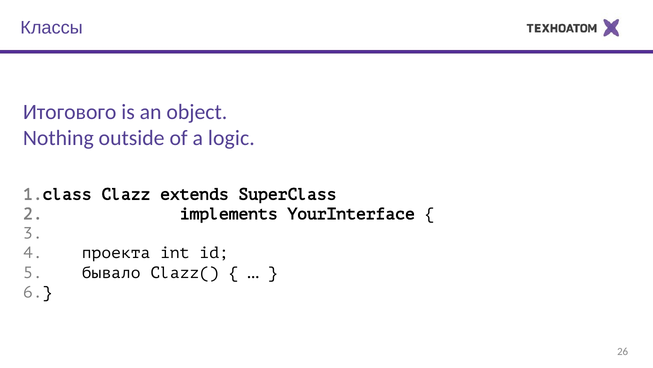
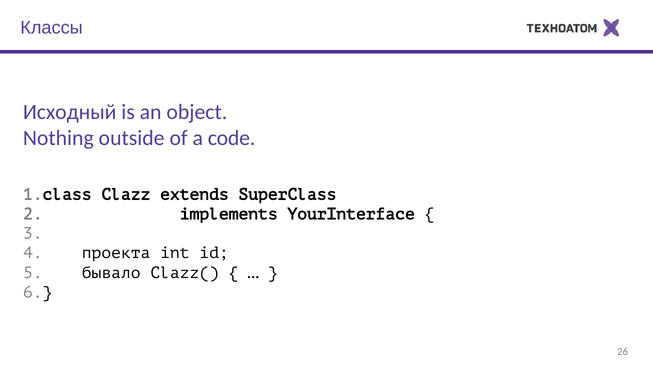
Итогового: Итогового -> Исходный (70, 112)
logic: logic -> code (232, 138)
